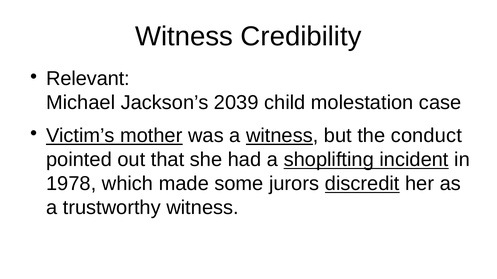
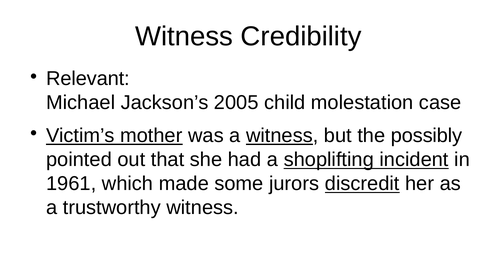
2039: 2039 -> 2005 (236, 103)
conduct: conduct -> possibly (427, 136)
1978: 1978 -> 1961 (71, 184)
